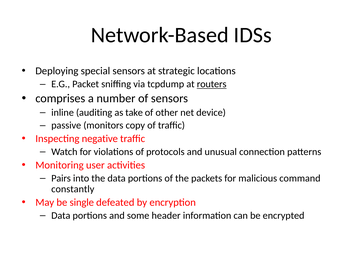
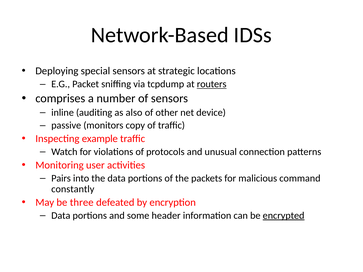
take: take -> also (134, 113)
negative: negative -> example (100, 139)
single: single -> three (82, 203)
encrypted underline: none -> present (284, 216)
